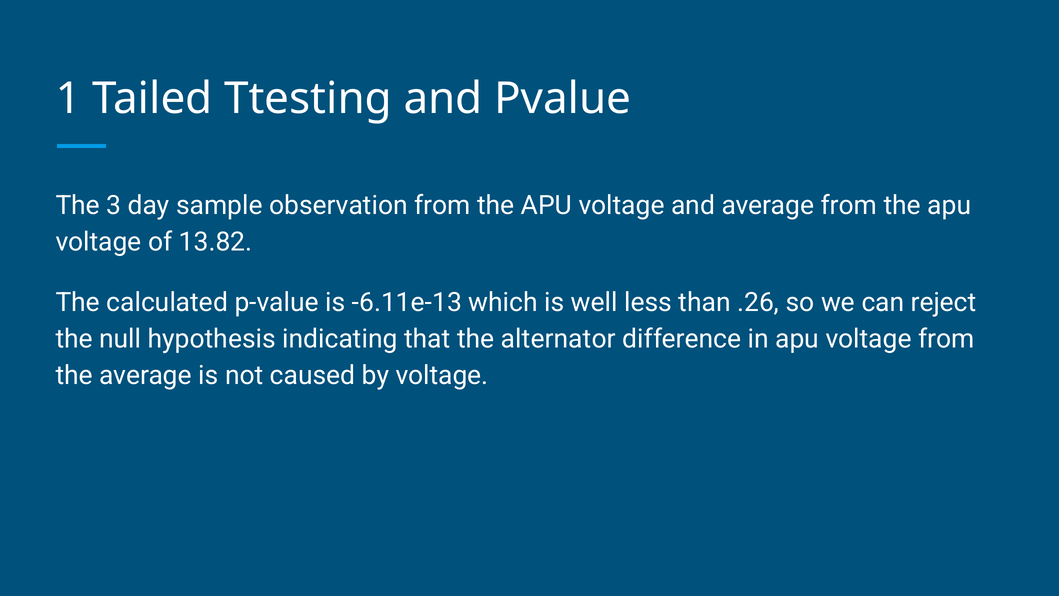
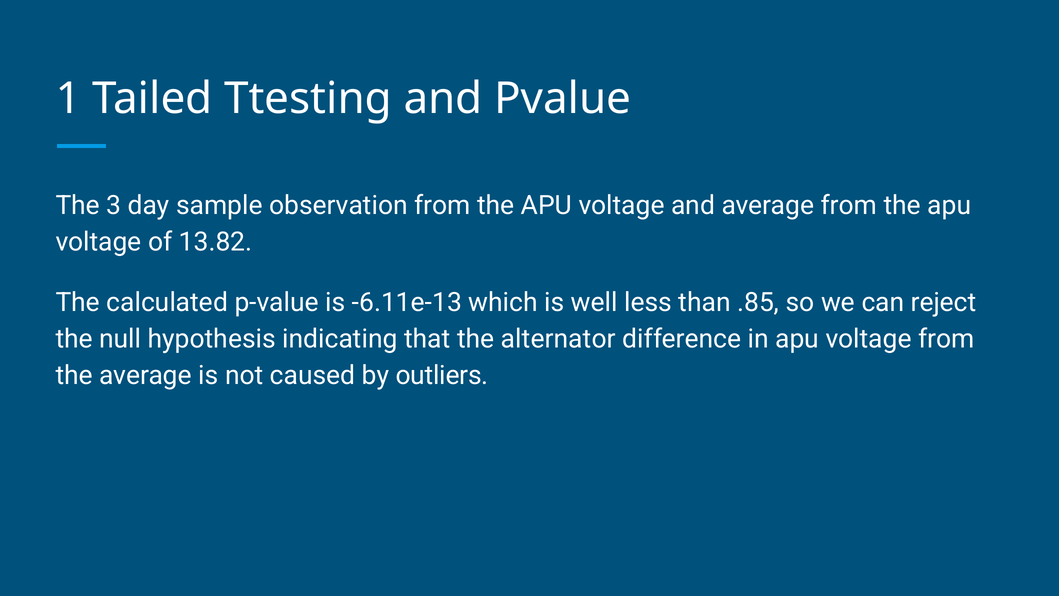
.26: .26 -> .85 (758, 302)
by voltage: voltage -> outliers (442, 375)
